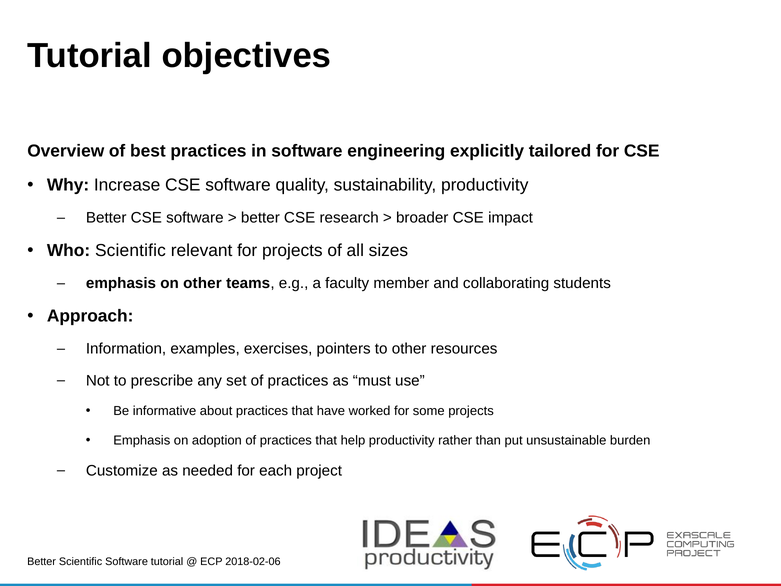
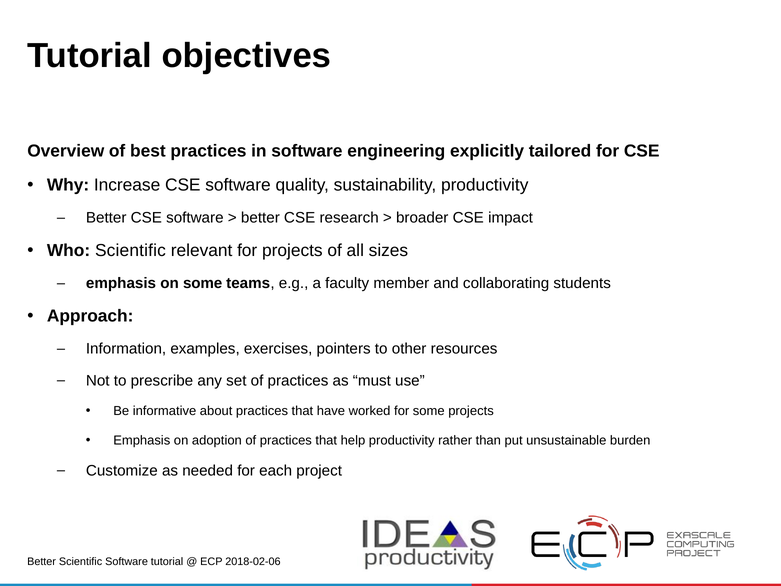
on other: other -> some (203, 283)
